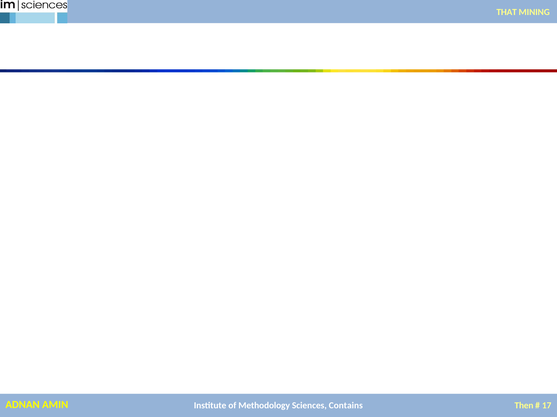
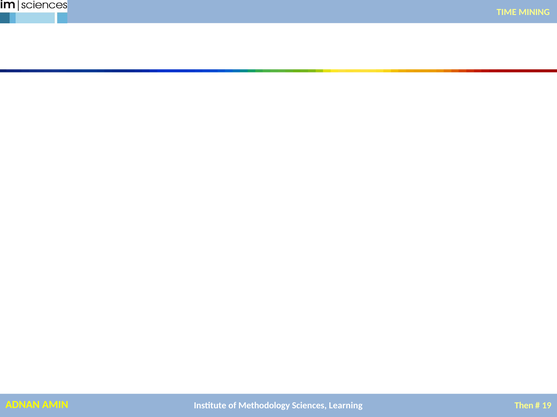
THAT: THAT -> TIME (507, 12)
Contains: Contains -> Learning (346, 406)
17: 17 -> 19 (547, 406)
